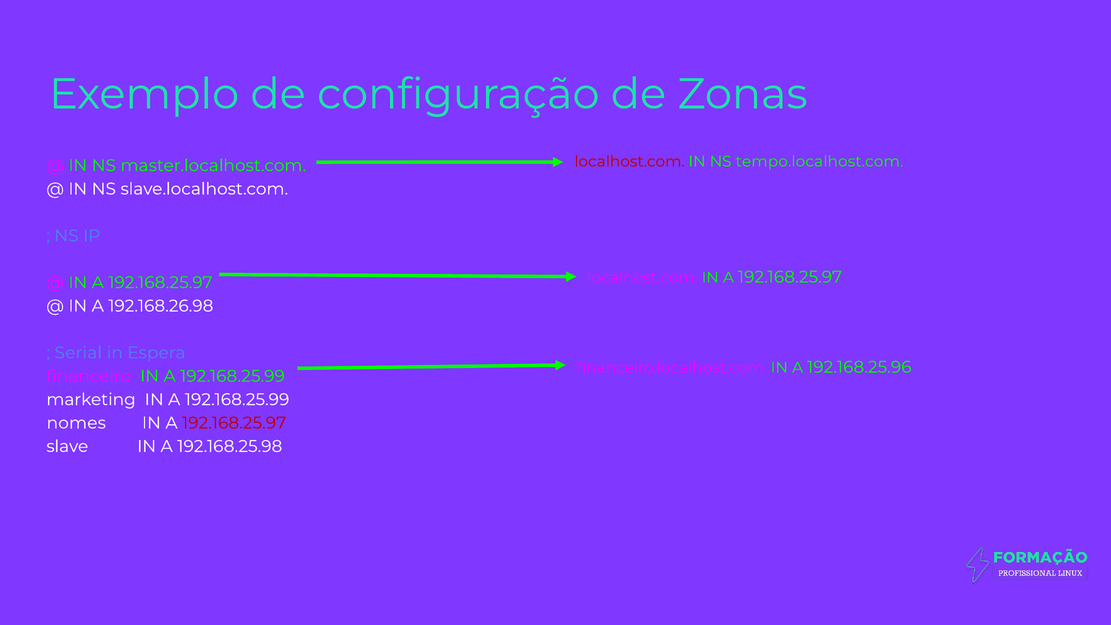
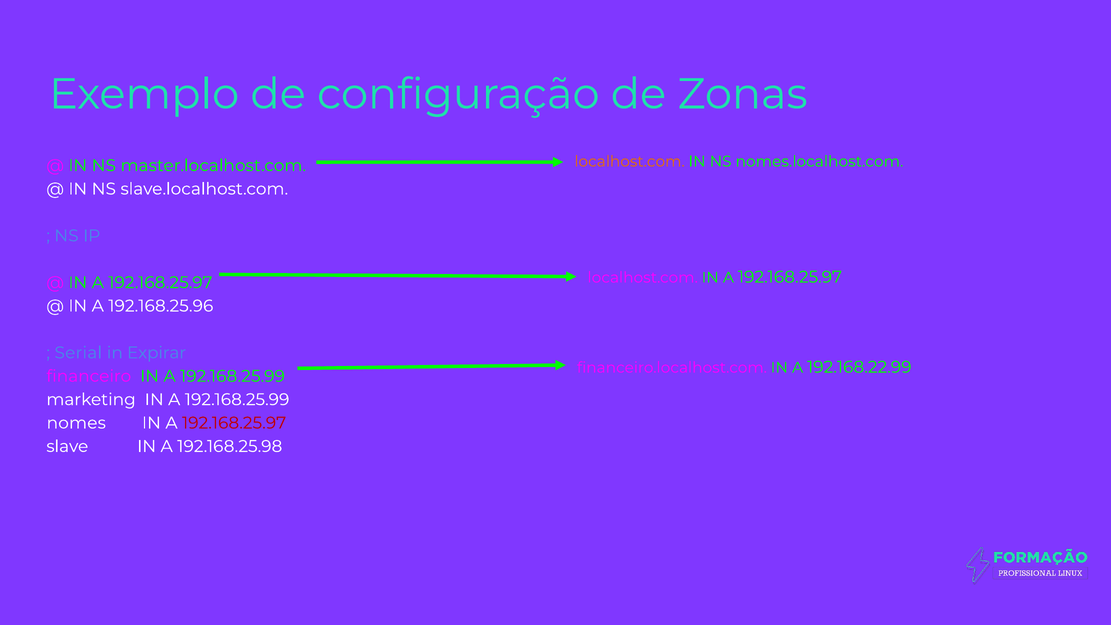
localhost.com colour: red -> orange (630, 161)
tempo.localhost.com: tempo.localhost.com -> nomes.localhost.com (819, 161)
192.168.26.98: 192.168.26.98 -> 192.168.25.96 (161, 306)
Espera: Espera -> Expirar (157, 353)
192.168.25.96: 192.168.25.96 -> 192.168.22.99 (859, 367)
